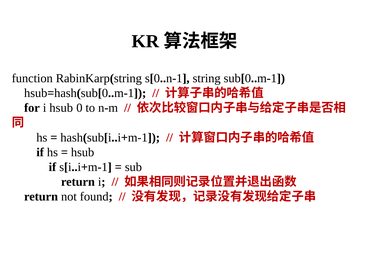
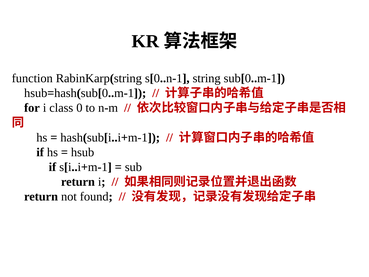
i hsub: hsub -> class (61, 108)
